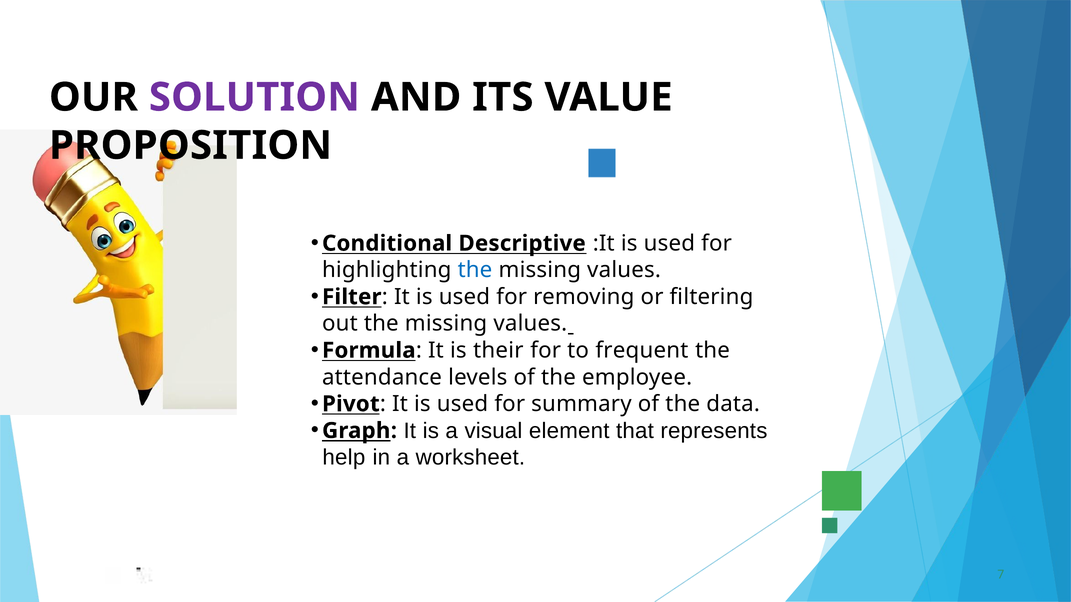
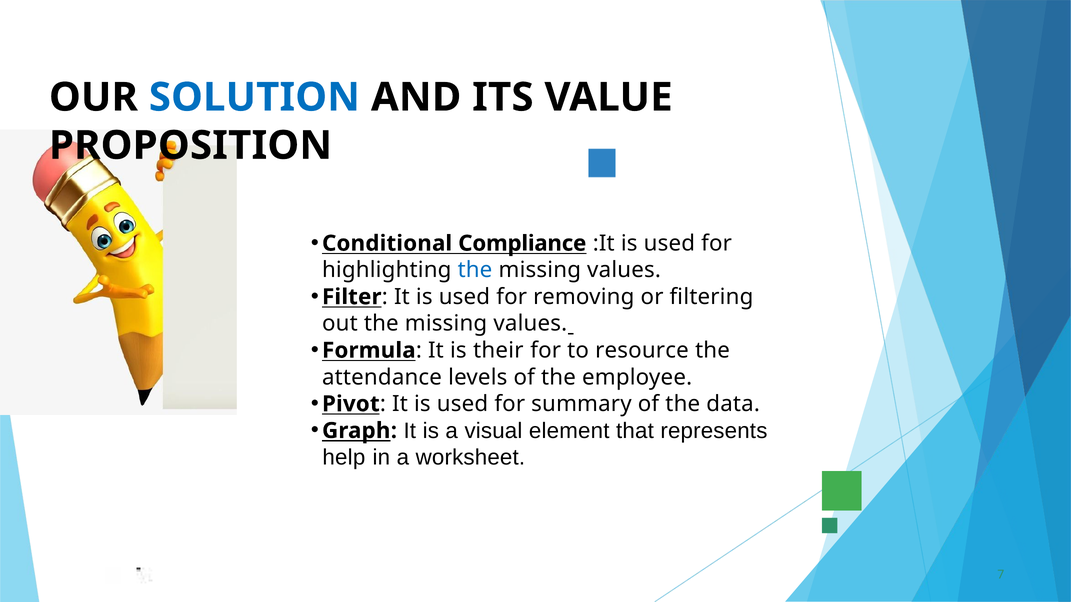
SOLUTION colour: purple -> blue (254, 97)
Descriptive: Descriptive -> Compliance (522, 244)
frequent: frequent -> resource (642, 351)
